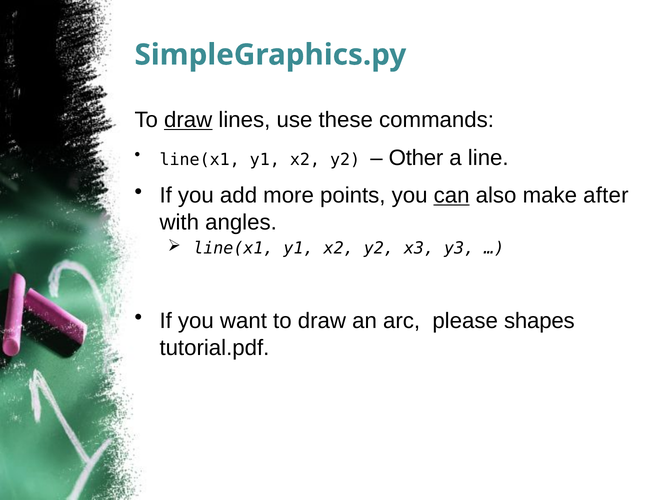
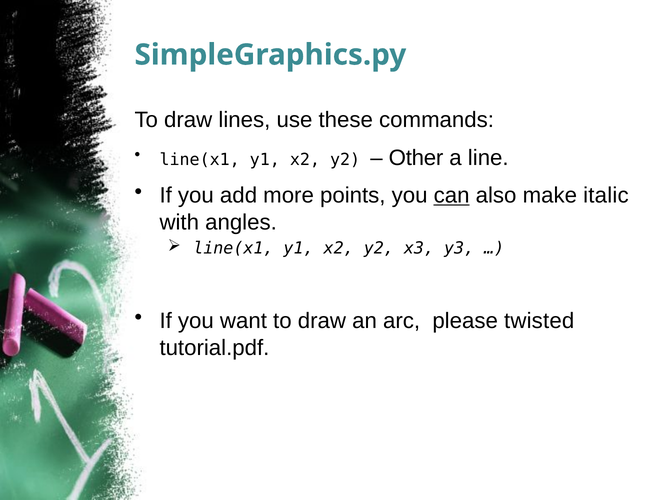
draw underline: present -> none (188, 120)
after: after -> italic (606, 196)
shapes: shapes -> twisted (539, 321)
